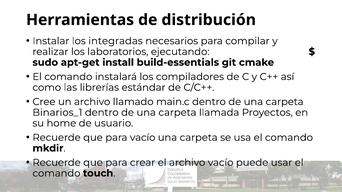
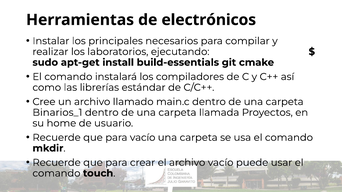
distribución: distribución -> electrónicos (209, 20)
integradas: integradas -> principales (116, 41)
